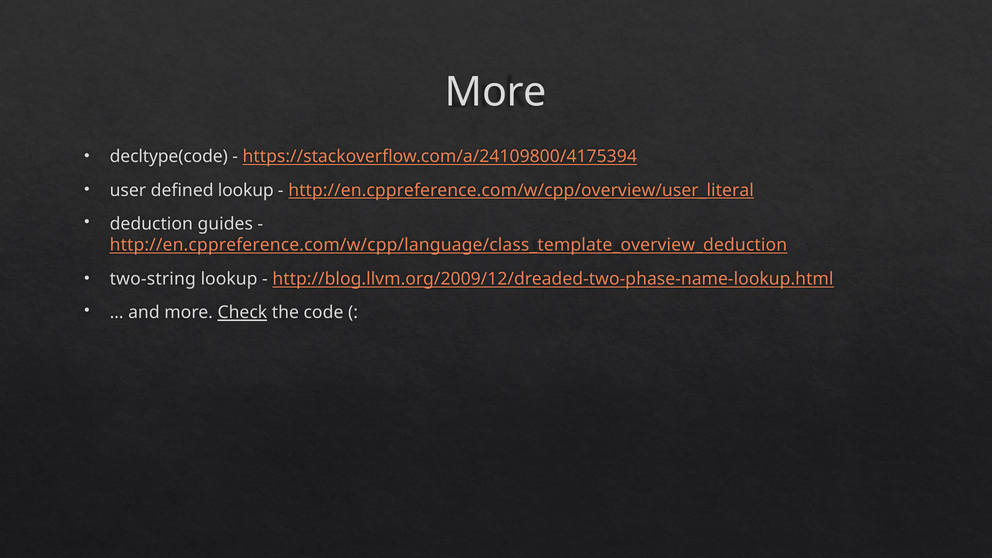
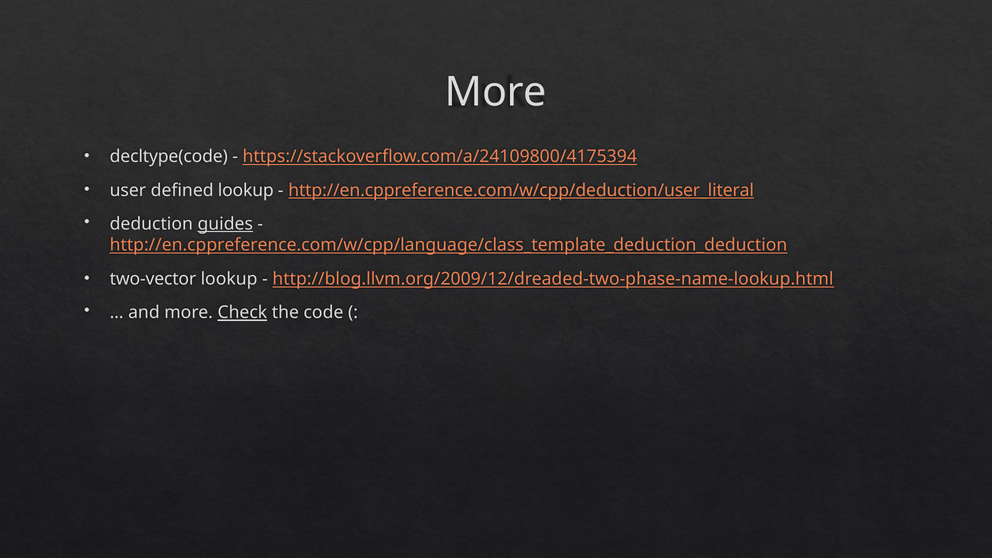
http://en.cppreference.com/w/cpp/overview/user_literal: http://en.cppreference.com/w/cpp/overview/user_literal -> http://en.cppreference.com/w/cpp/deduction/user_literal (521, 190)
guides underline: none -> present (225, 224)
http://en.cppreference.com/w/cpp/language/class_template_overview_deduction: http://en.cppreference.com/w/cpp/language/class_template_overview_deduction -> http://en.cppreference.com/w/cpp/language/class_template_deduction_deduction (449, 245)
two-string: two-string -> two-vector (153, 279)
